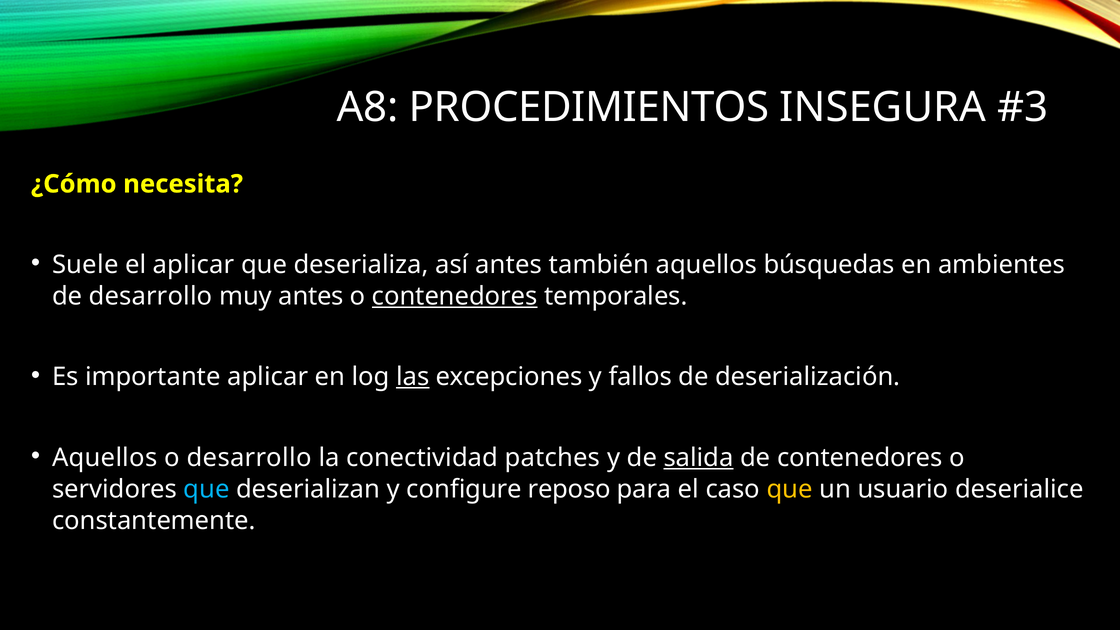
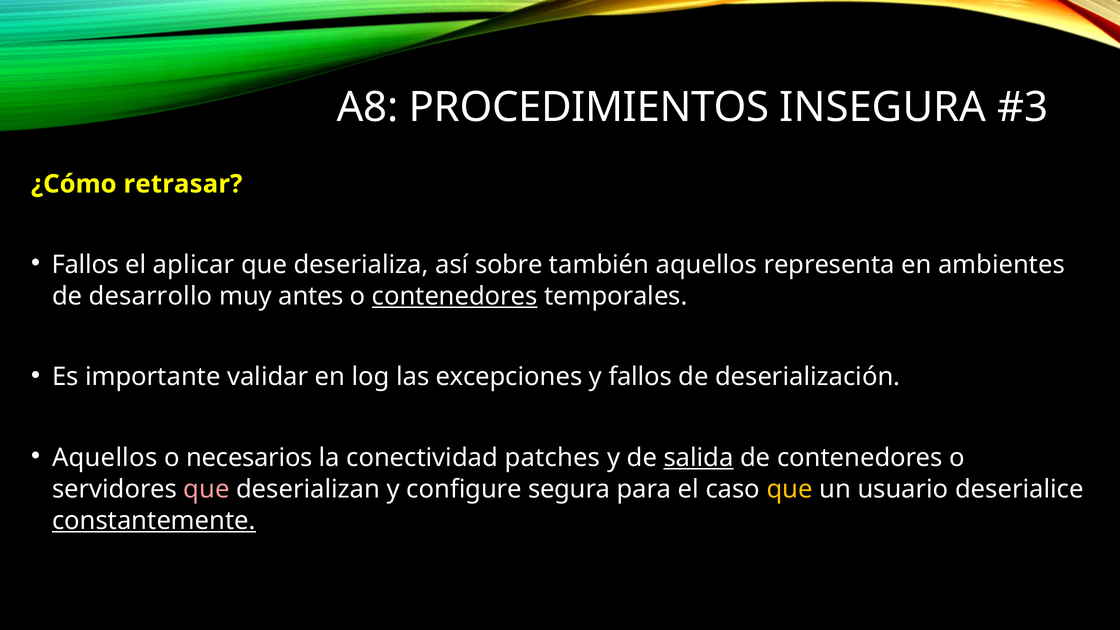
necesita: necesita -> retrasar (183, 184)
Suele: Suele -> Fallos (86, 265)
así antes: antes -> sobre (509, 265)
búsquedas: búsquedas -> representa (829, 265)
importante aplicar: aplicar -> validar (268, 377)
las underline: present -> none (413, 377)
o desarrollo: desarrollo -> necesarios (249, 458)
que colour: light blue -> pink (207, 489)
reposo: reposo -> segura (569, 489)
constantemente underline: none -> present (154, 521)
